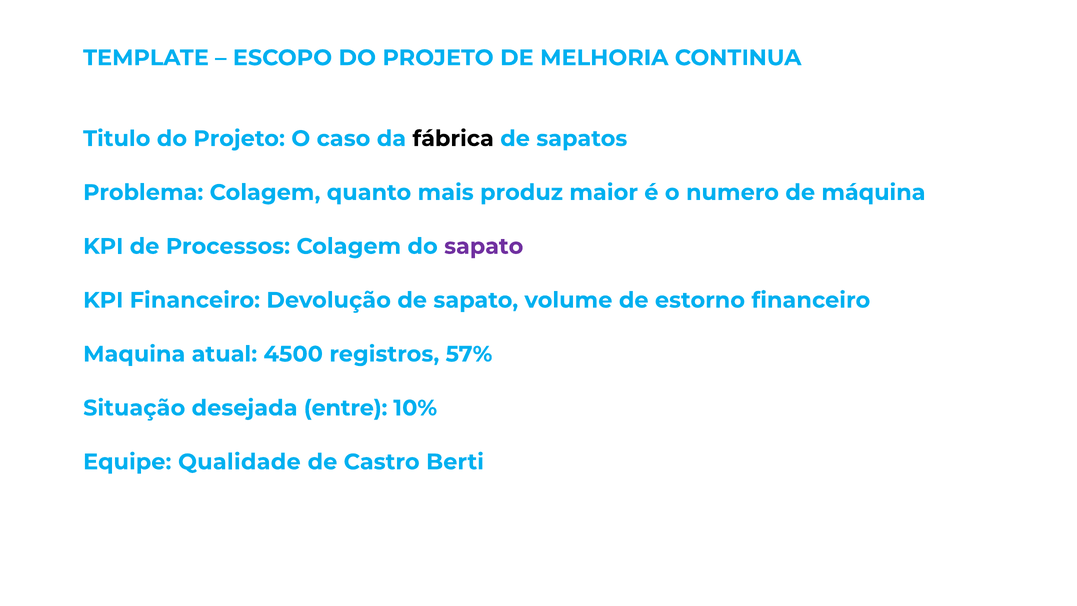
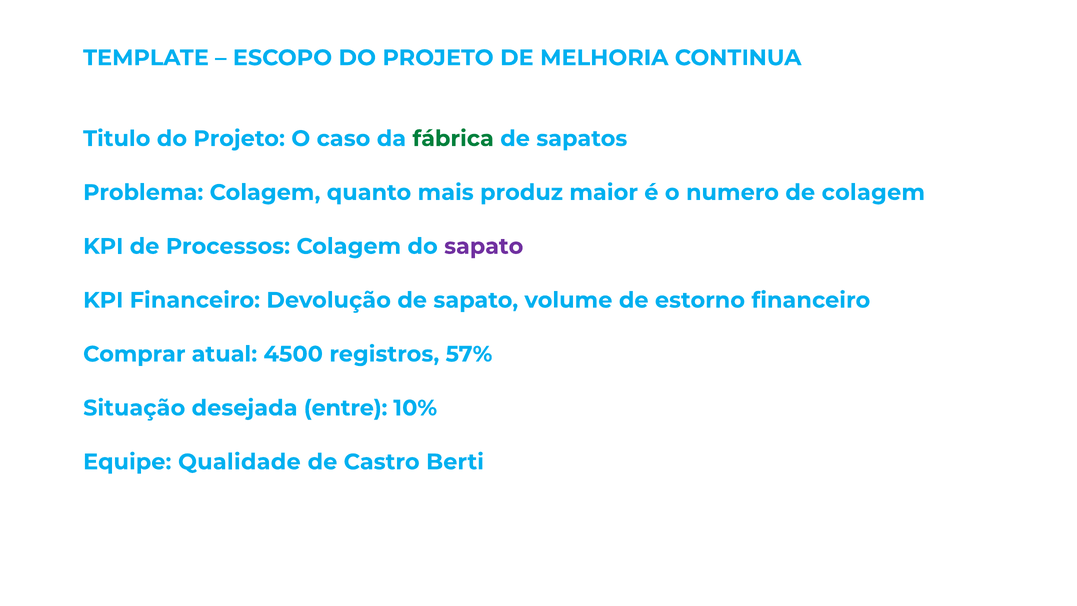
fábrica colour: black -> green (453, 139)
de máquina: máquina -> colagem (873, 192)
Maquina: Maquina -> Comprar (134, 354)
